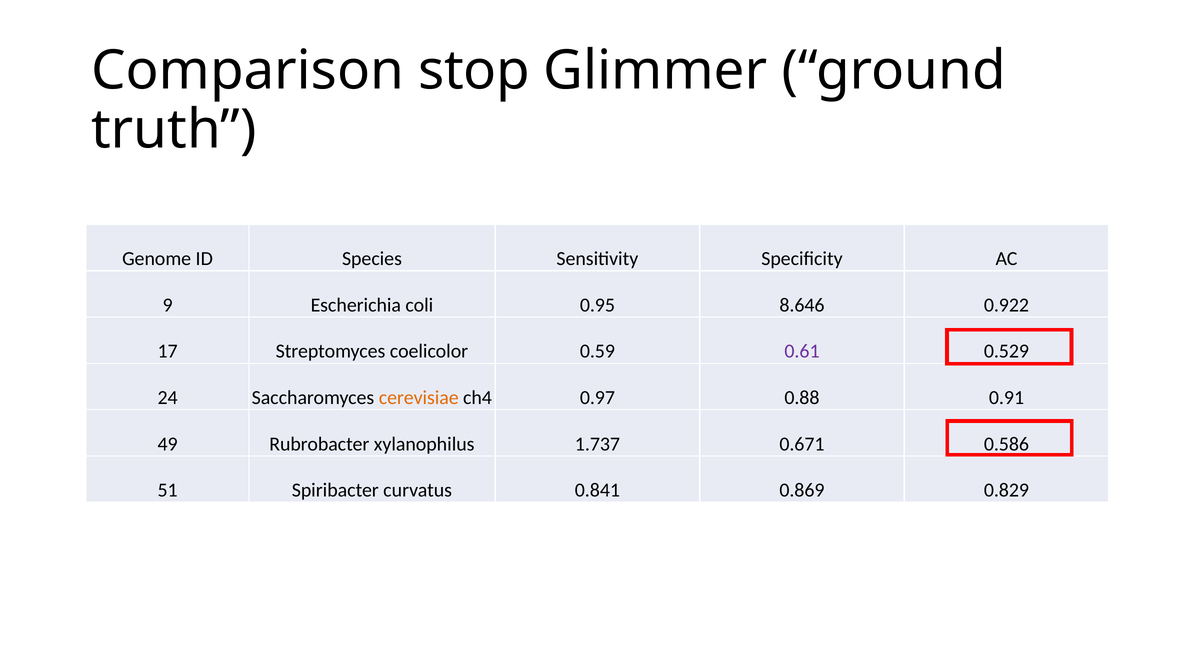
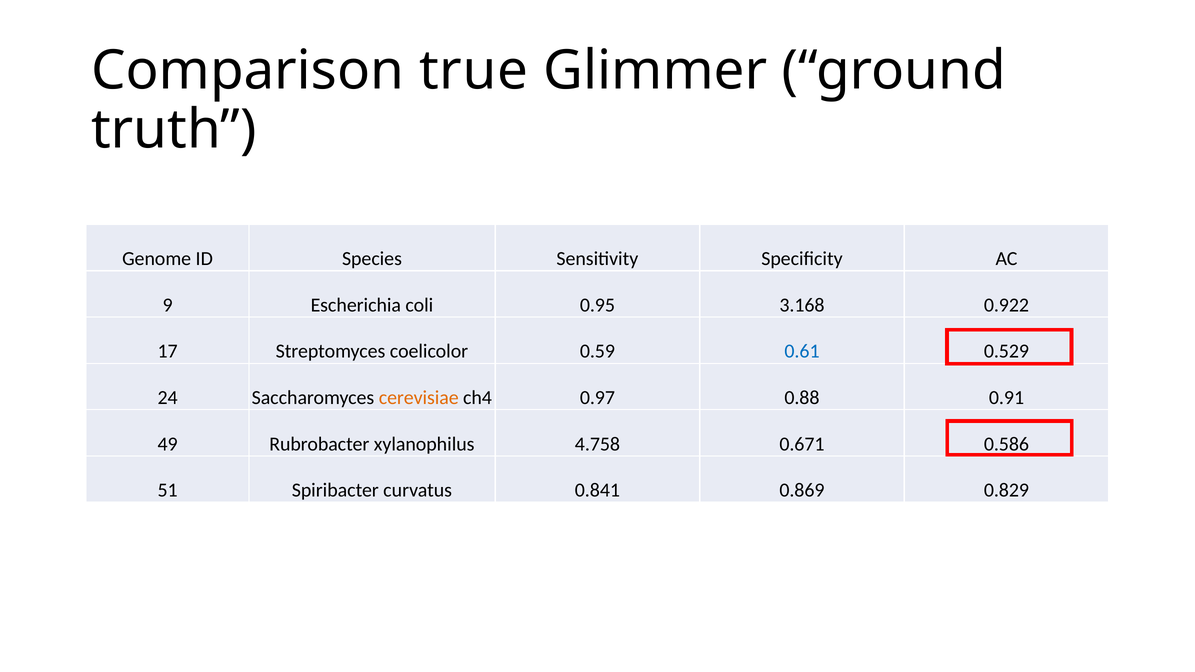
stop: stop -> true (474, 71)
8.646: 8.646 -> 3.168 (802, 305)
0.61 colour: purple -> blue (802, 352)
1.737: 1.737 -> 4.758 (597, 444)
